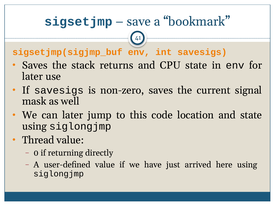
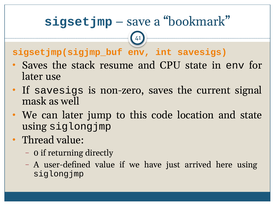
returns: returns -> resume (116, 65)
